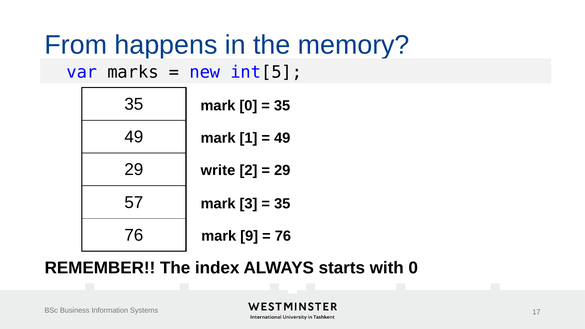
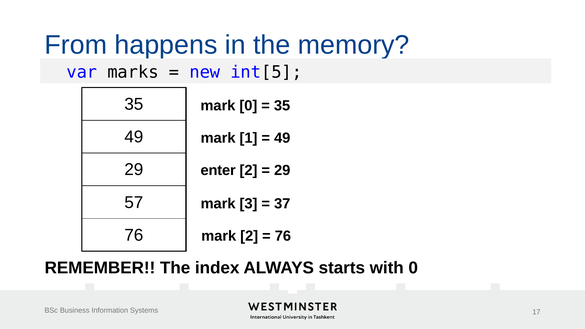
write: write -> enter (218, 170)
35: 35 -> 37 (282, 204)
mark 9: 9 -> 2 (249, 236)
